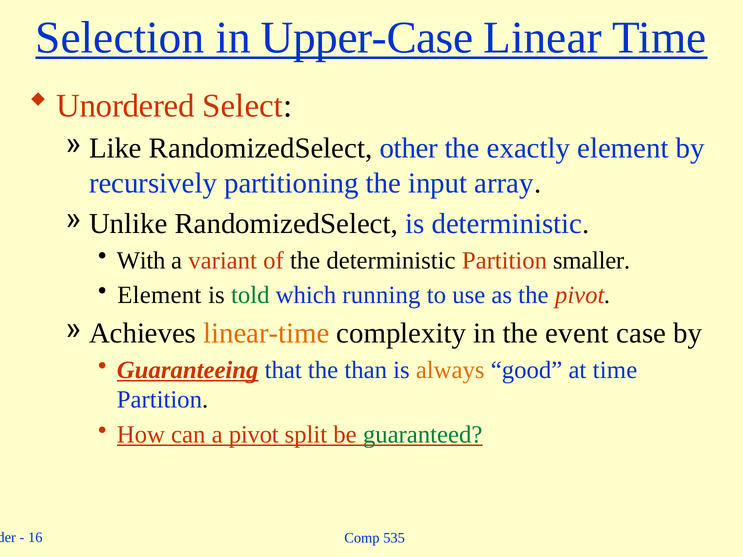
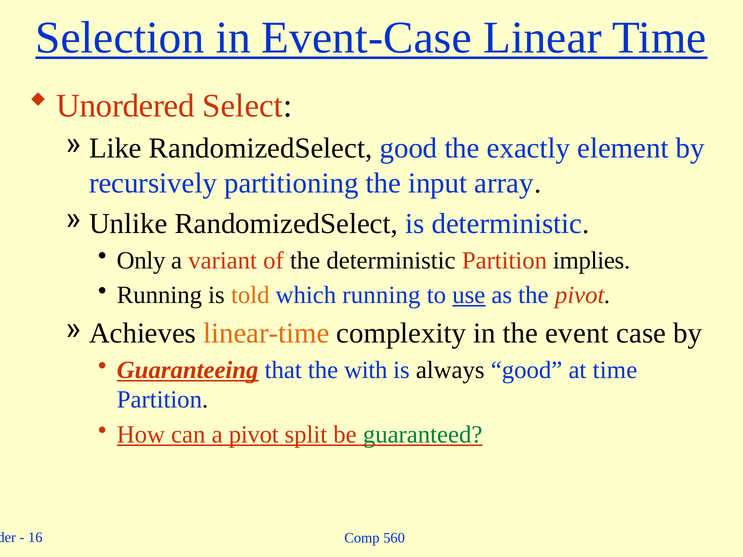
Upper-Case: Upper-Case -> Event-Case (367, 38)
RandomizedSelect other: other -> good (409, 148)
With: With -> Only (141, 260)
smaller: smaller -> implies (592, 260)
Element: Element -> Running (159, 295)
told colour: green -> orange (250, 295)
use underline: none -> present (469, 295)
than: than -> with (366, 370)
always colour: orange -> black (450, 370)
535: 535 -> 560 (394, 538)
